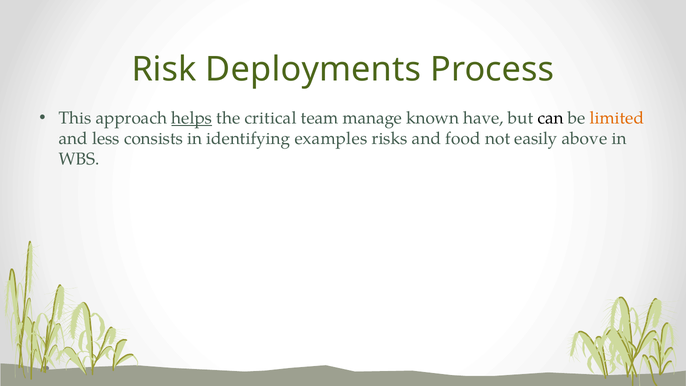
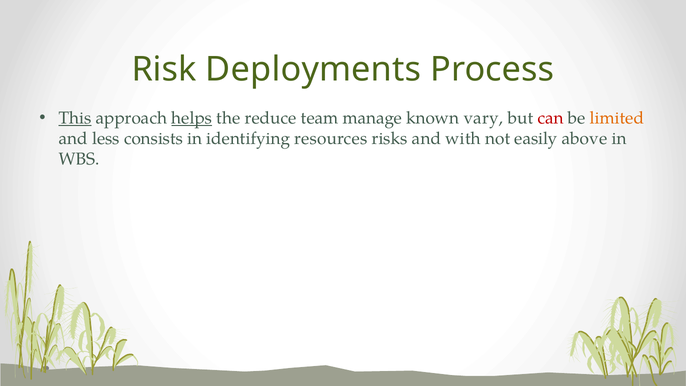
This underline: none -> present (75, 118)
critical: critical -> reduce (271, 118)
have: have -> vary (483, 118)
can colour: black -> red (551, 118)
examples: examples -> resources (331, 139)
food: food -> with (463, 139)
